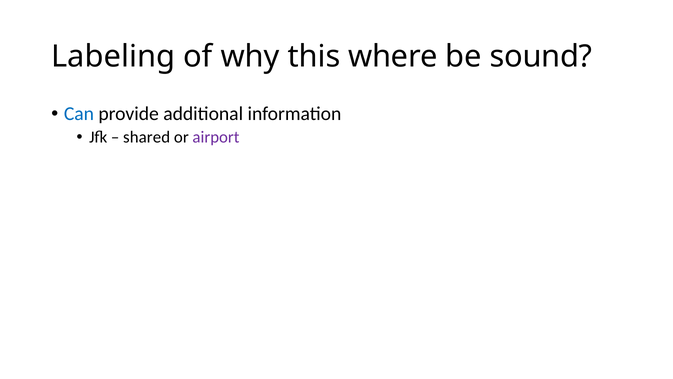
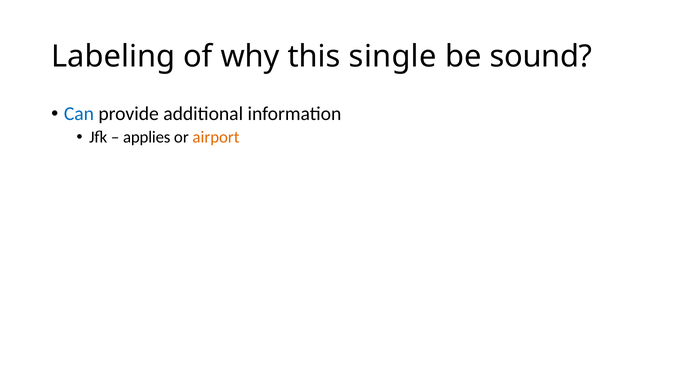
where: where -> single (393, 57)
shared: shared -> applies (147, 137)
airport colour: purple -> orange (216, 137)
